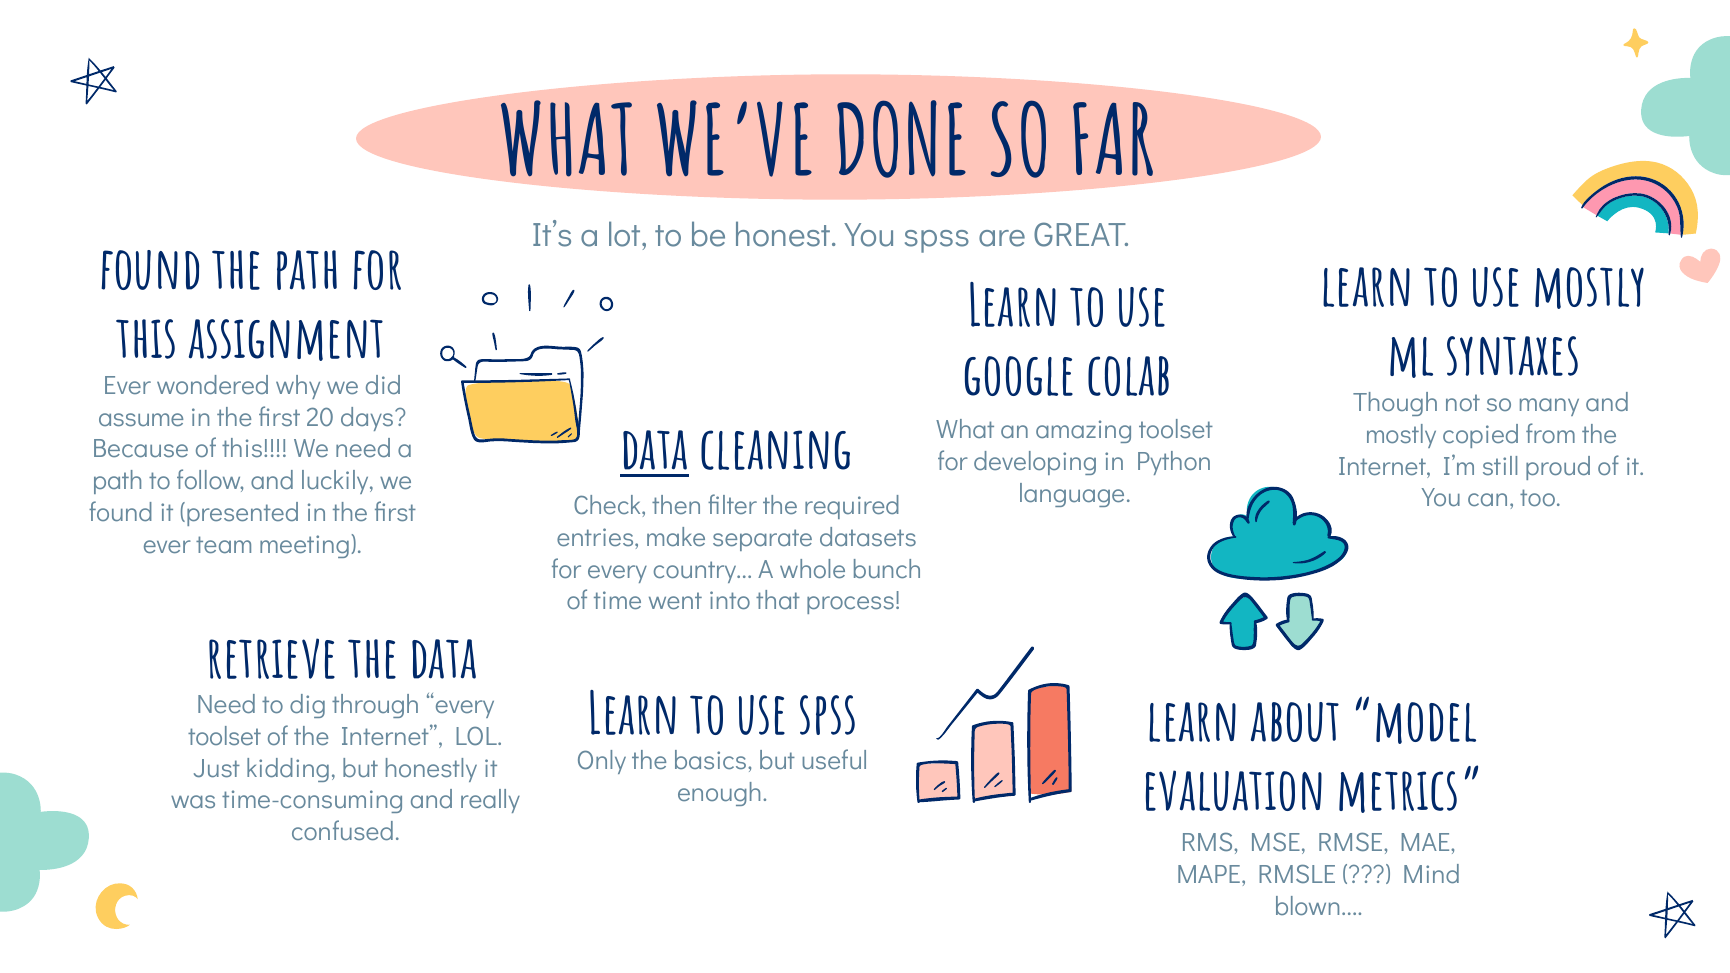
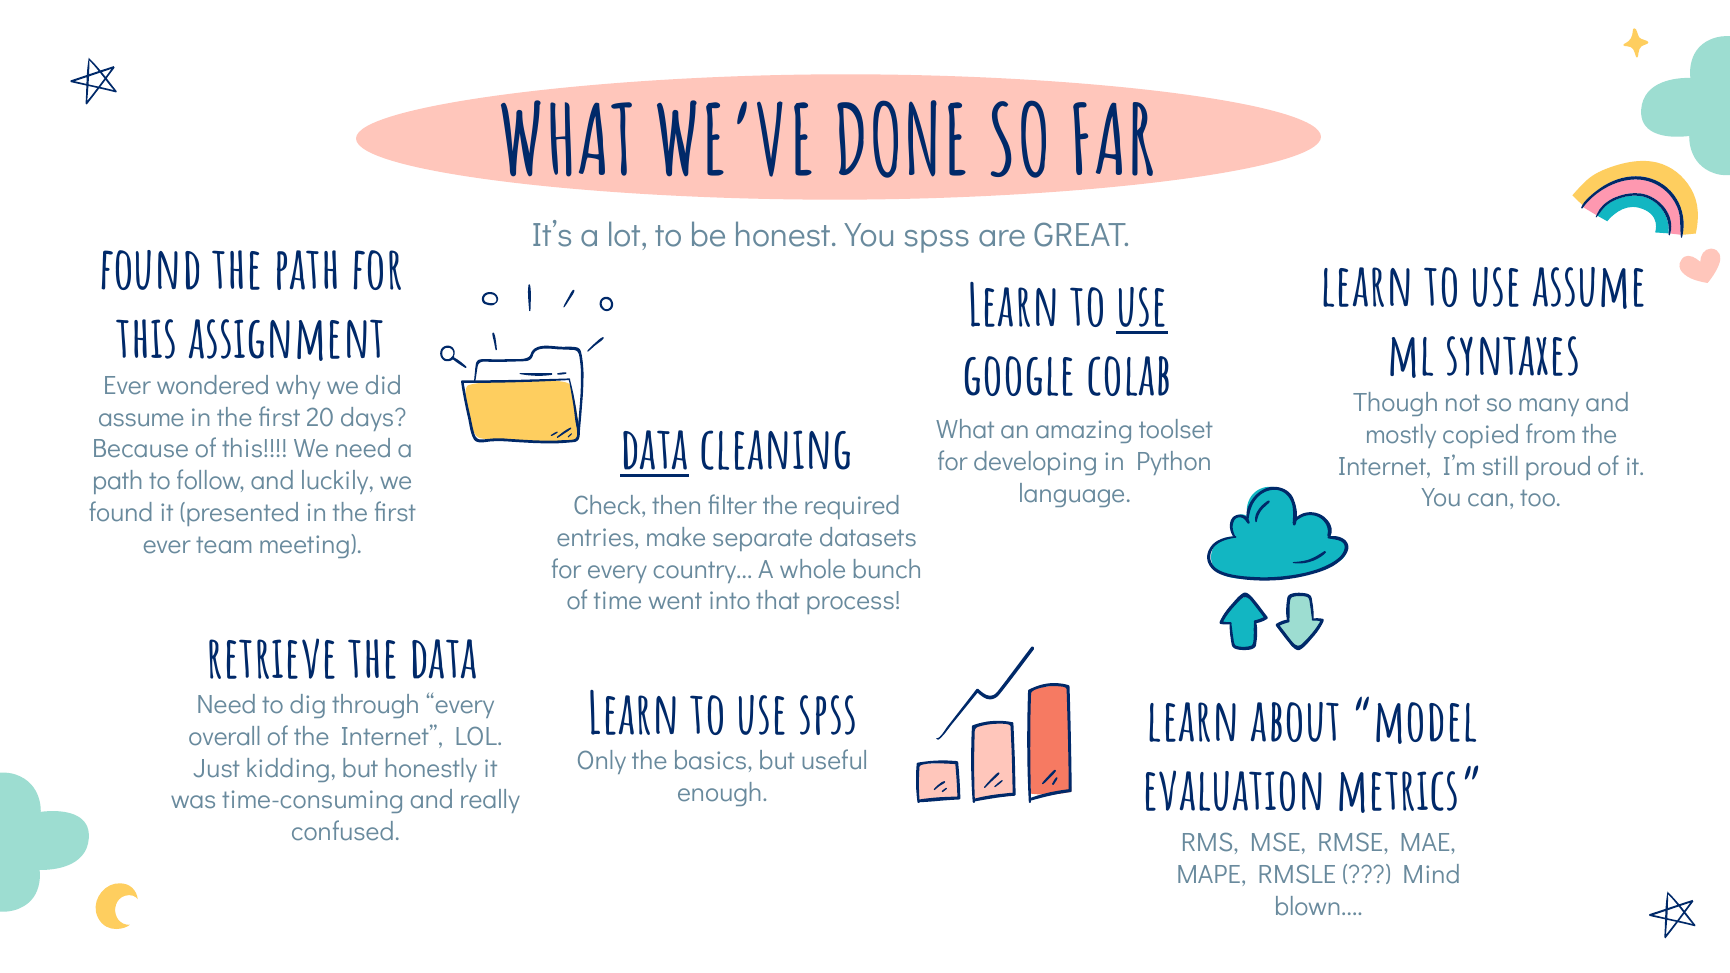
use mostly: mostly -> assume (1590, 288)
use underline: none -> present (1142, 308)
toolset: toolset -> overall (225, 737)
